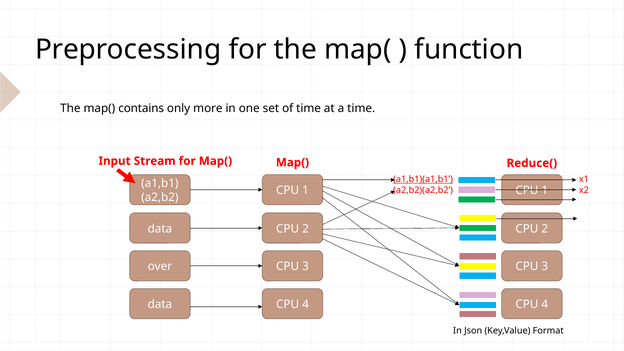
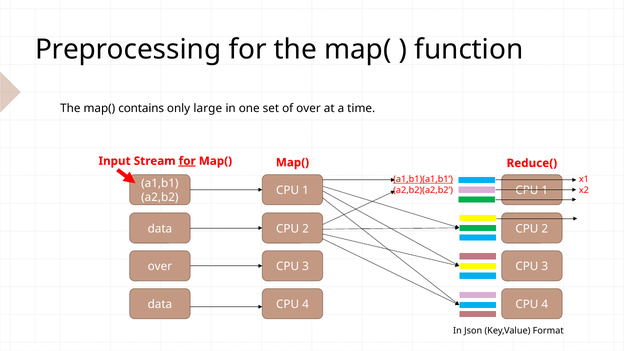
more: more -> large (208, 108)
of time: time -> over (309, 108)
for underline: none -> present (187, 161)
